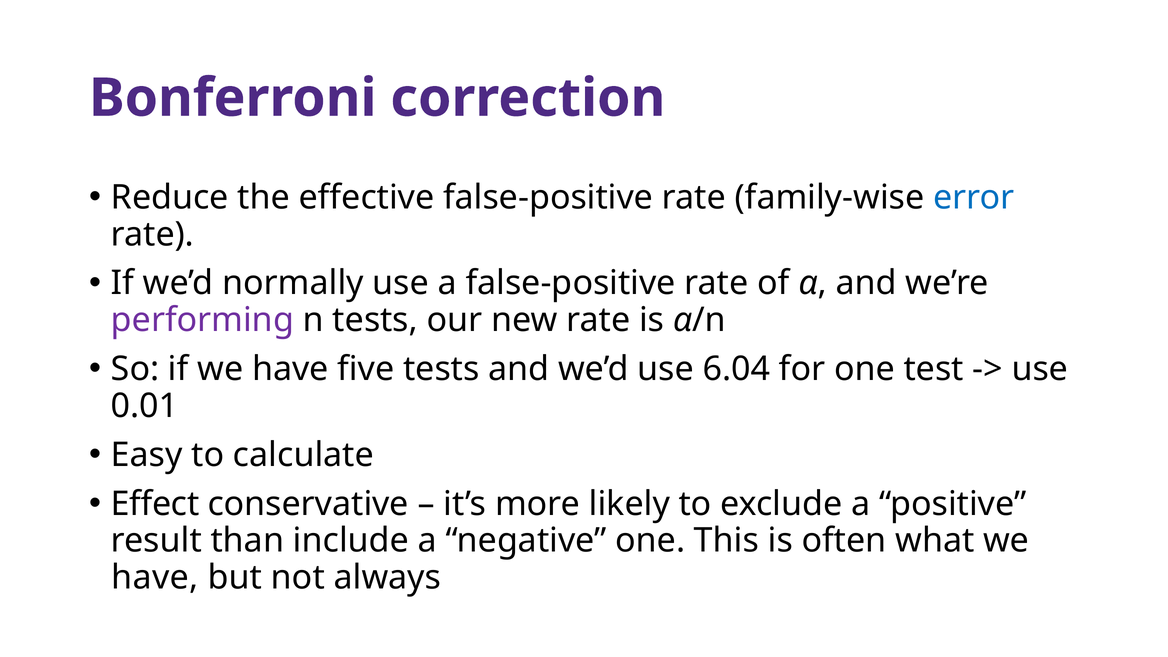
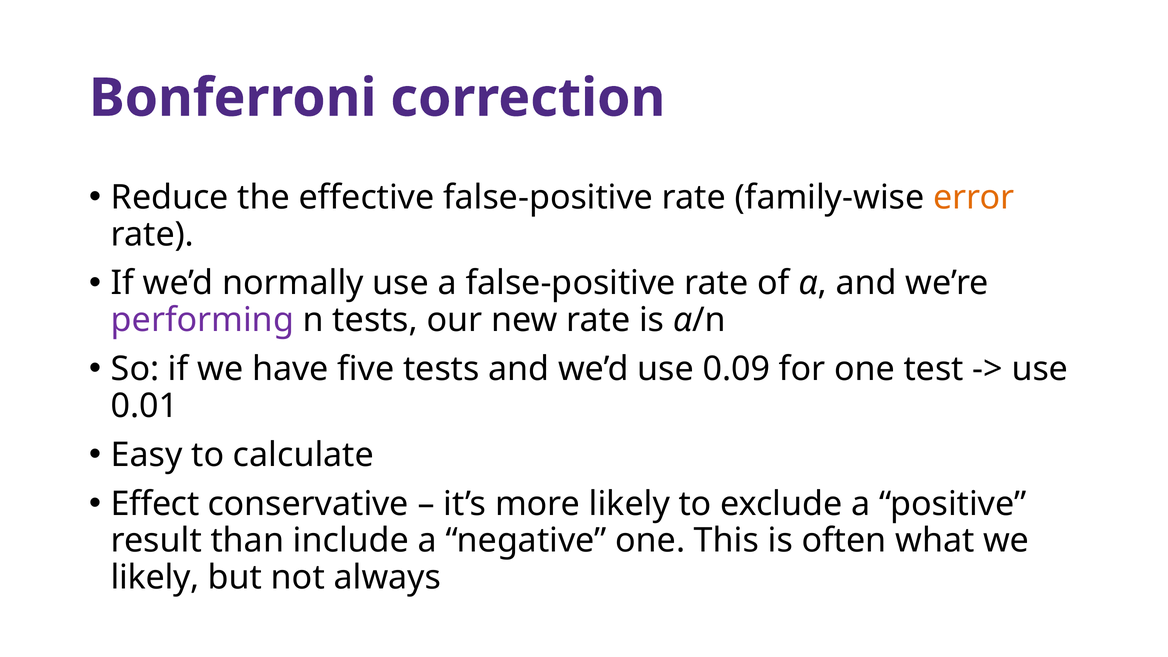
error colour: blue -> orange (974, 197)
6.04: 6.04 -> 0.09 (736, 369)
have: have -> likely (155, 577)
